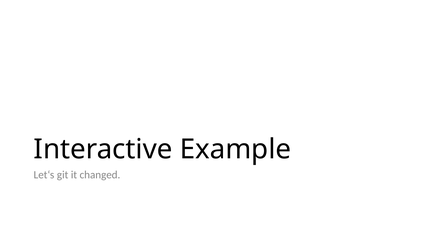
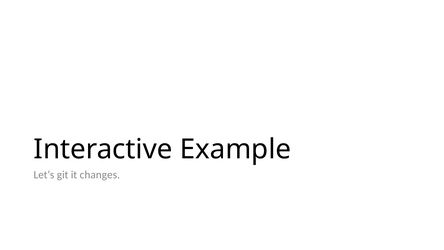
changed: changed -> changes (100, 175)
